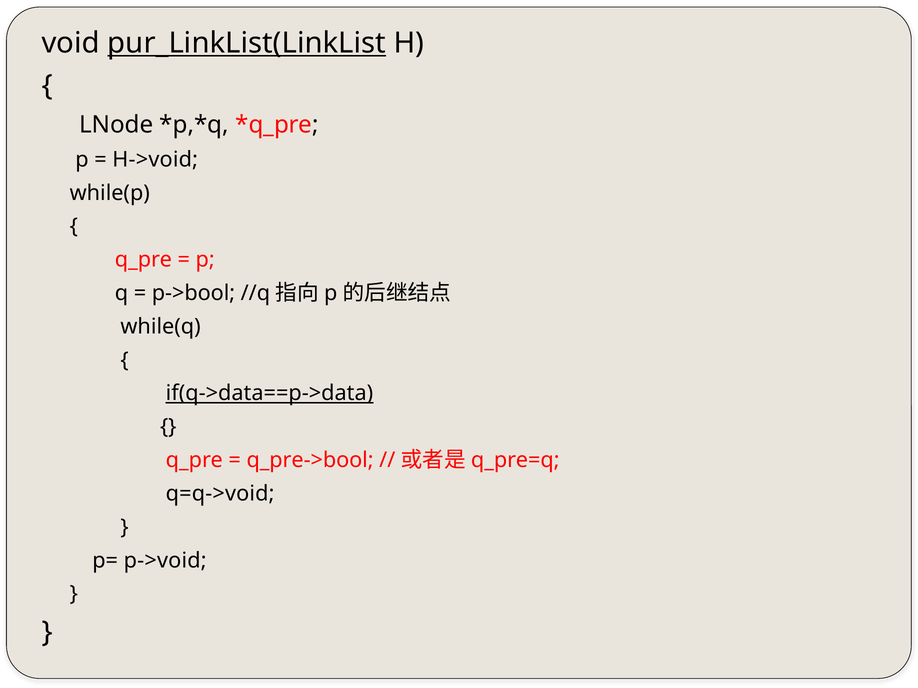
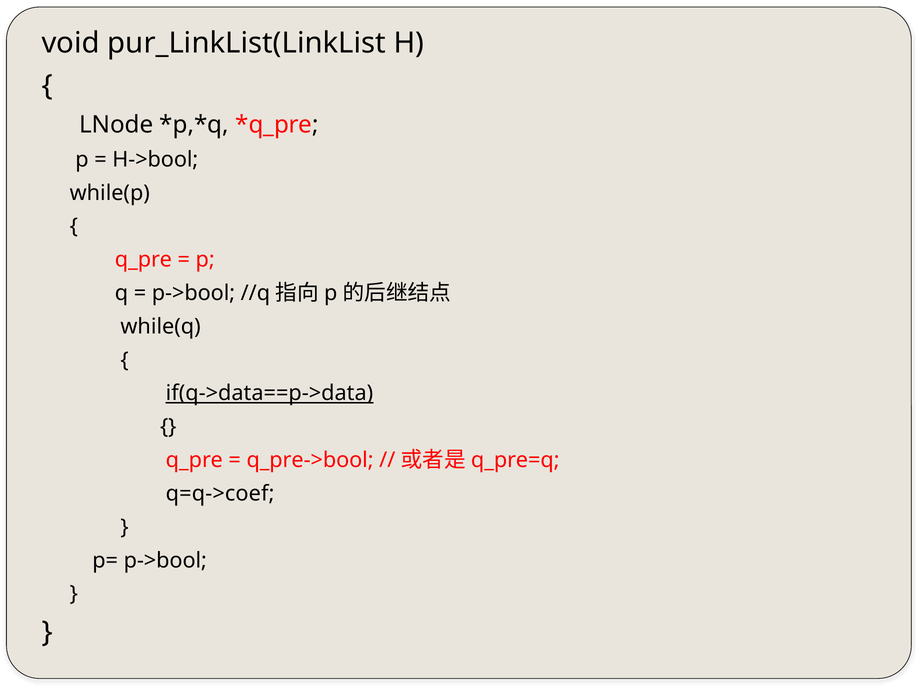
pur_LinkList(LinkList underline: present -> none (247, 43)
H->void: H->void -> H->bool (155, 160)
q=q->void: q=q->void -> q=q->coef (220, 494)
p= p->void: p->void -> p->bool (165, 561)
